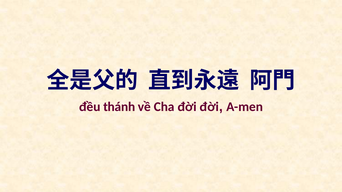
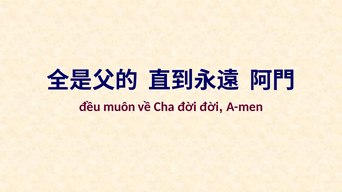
thánh: thánh -> muôn (119, 107)
